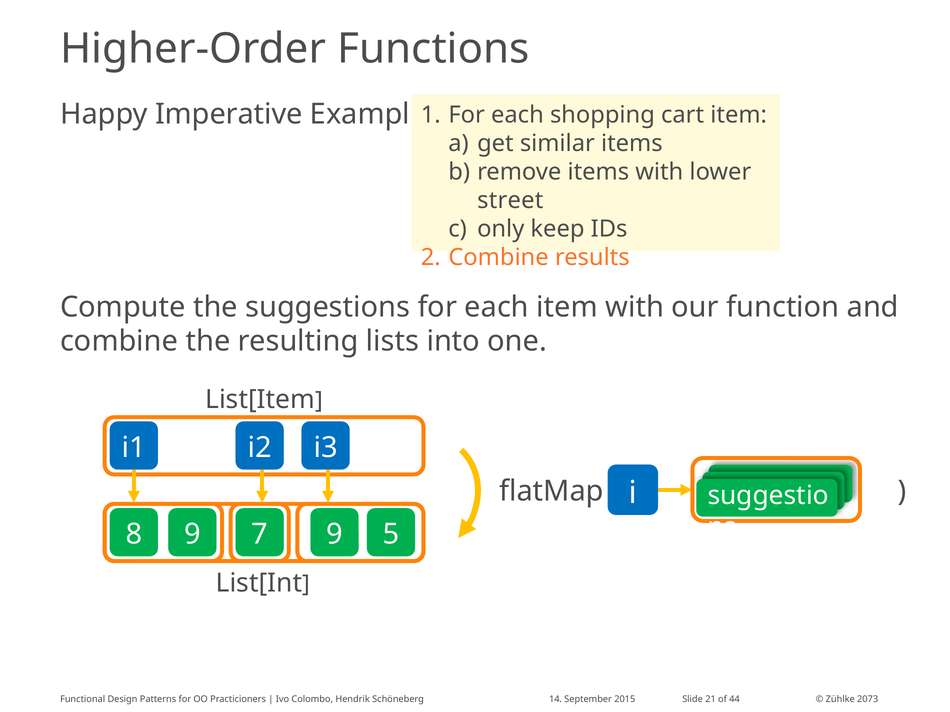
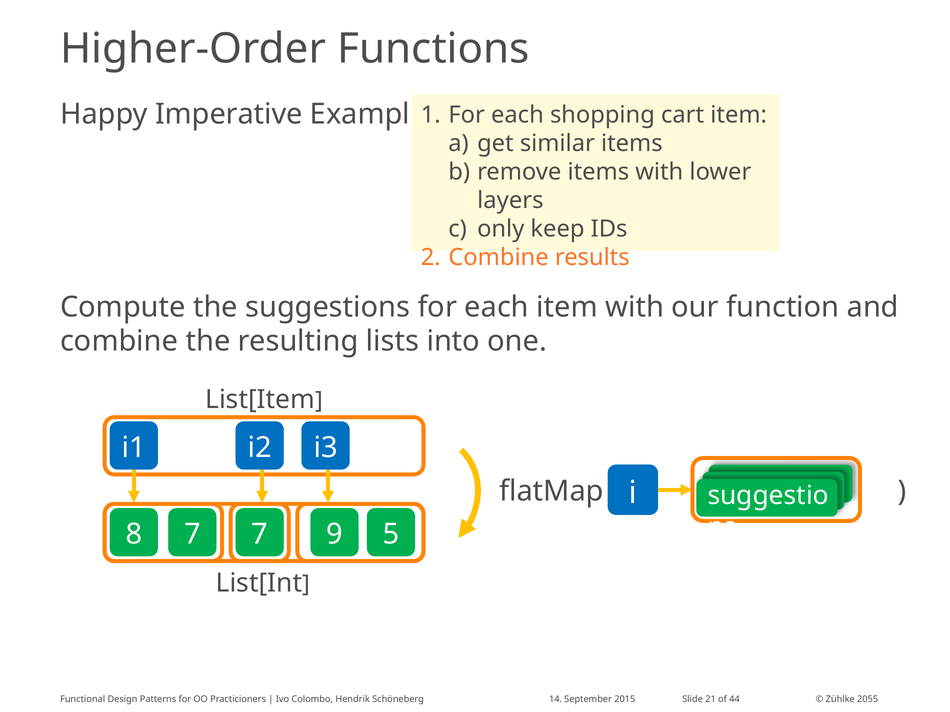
street: street -> layers (510, 200)
8 9: 9 -> 7 (192, 535)
2073: 2073 -> 2055 (868, 700)
